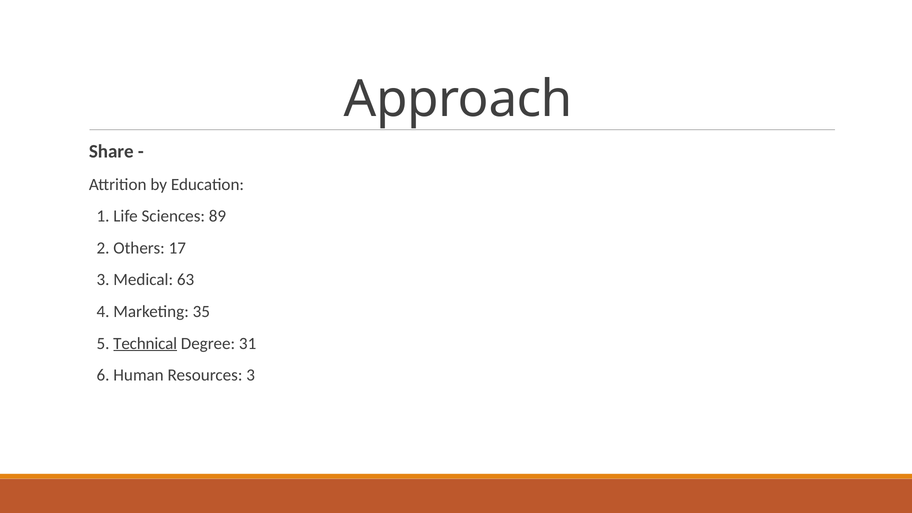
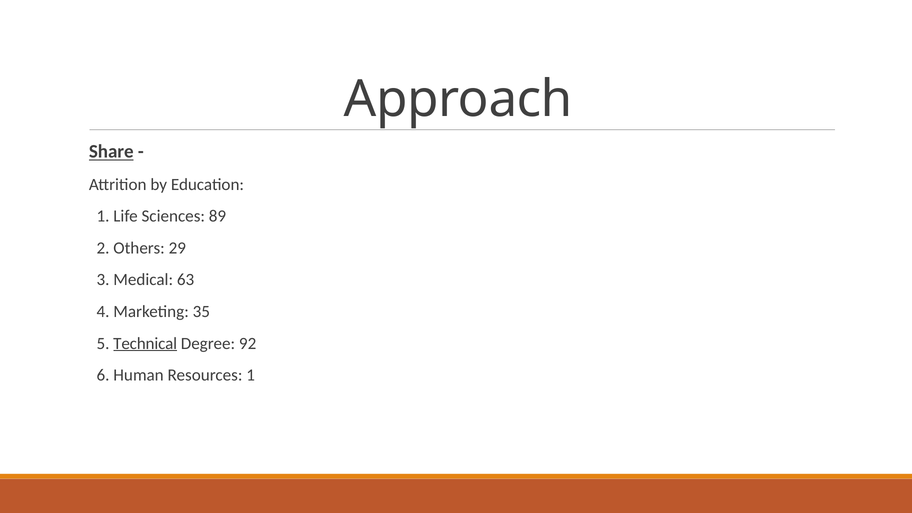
Share underline: none -> present (111, 152)
17: 17 -> 29 (177, 248)
31: 31 -> 92 (248, 343)
Resources 3: 3 -> 1 (251, 375)
